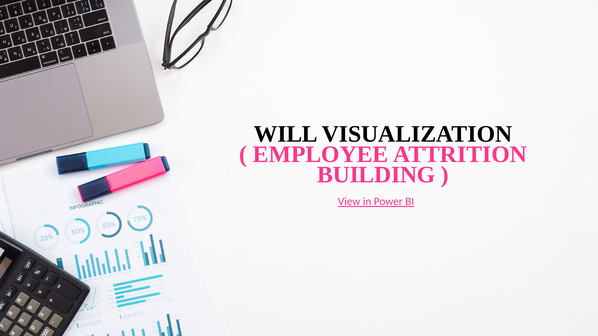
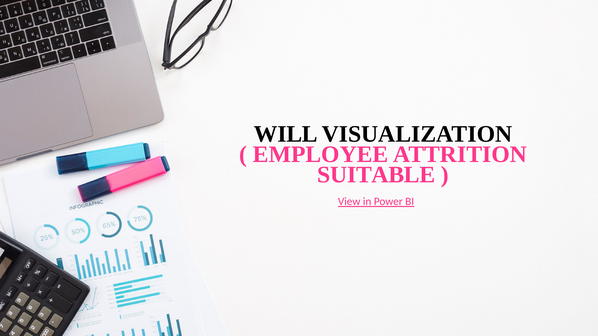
BUILDING: BUILDING -> SUITABLE (376, 175)
